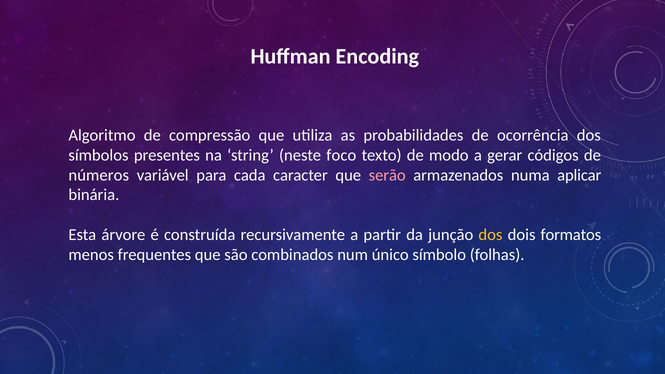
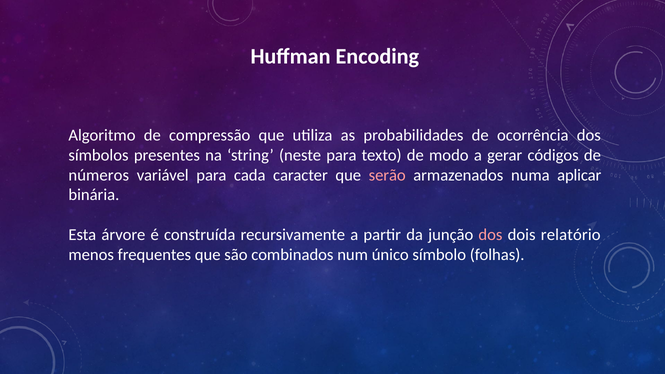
neste foco: foco -> para (341, 155)
dos colour: yellow -> pink (490, 235)
formatos: formatos -> relatório (571, 235)
